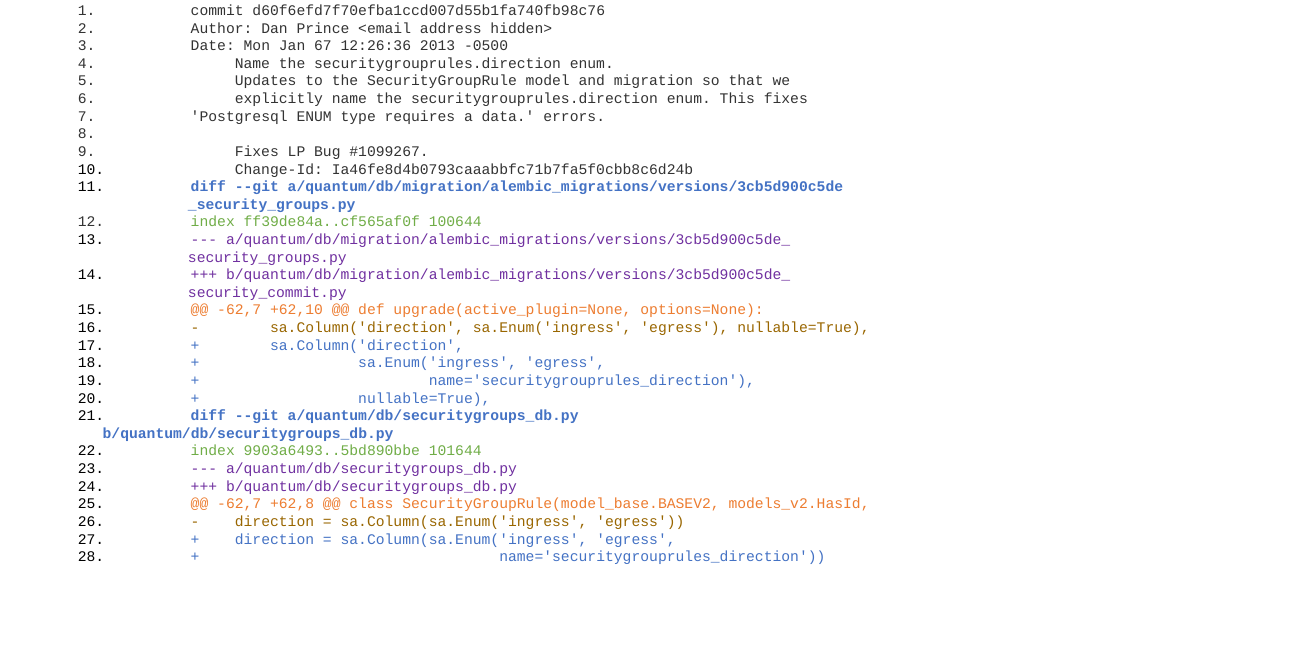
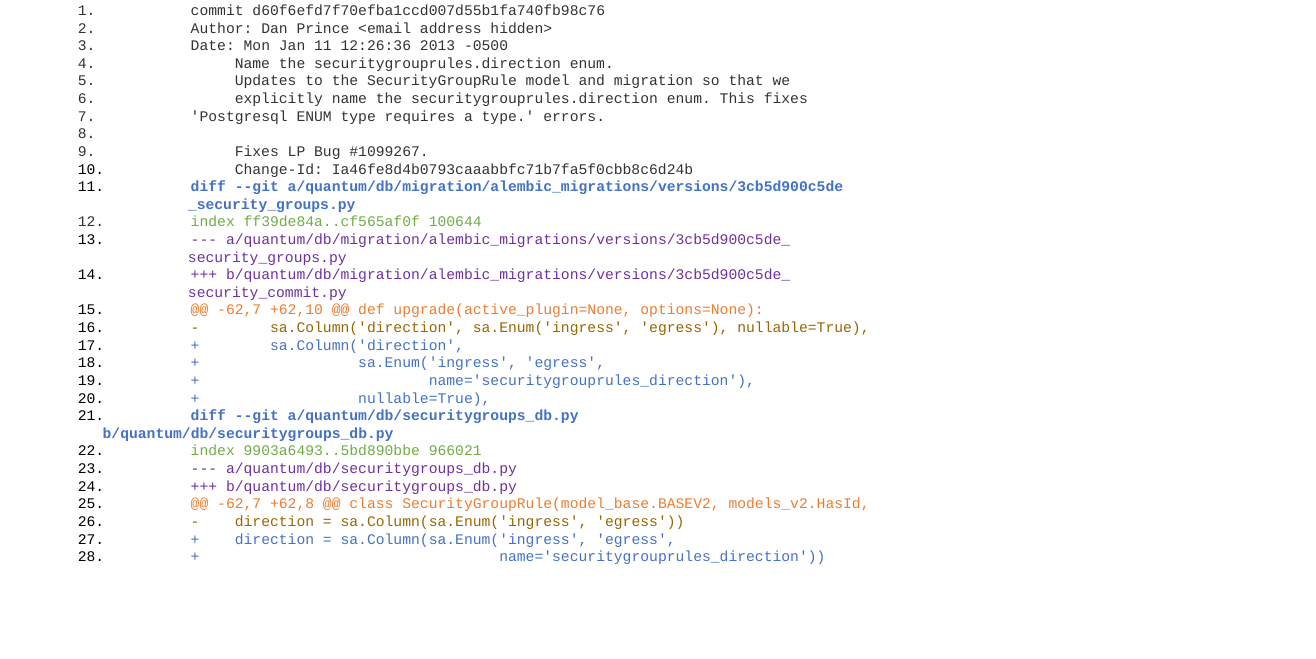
Jan 67: 67 -> 11 (323, 46)
a data: data -> type (508, 116)
101644: 101644 -> 966021 (455, 451)
